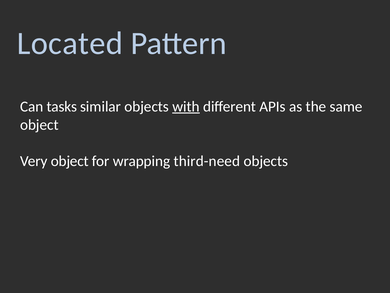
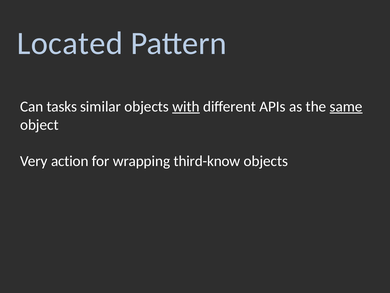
same underline: none -> present (346, 106)
Very object: object -> action (70, 161)
third-need: third-need -> third-know (207, 161)
